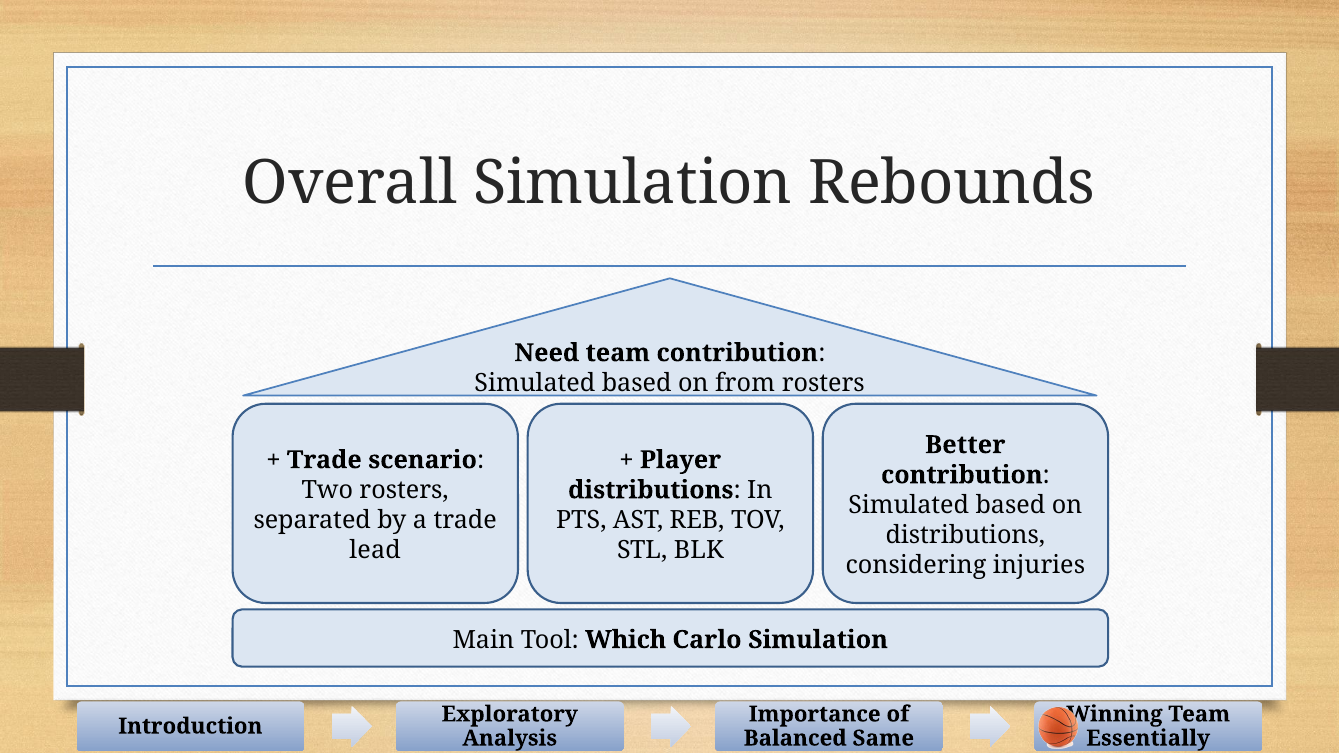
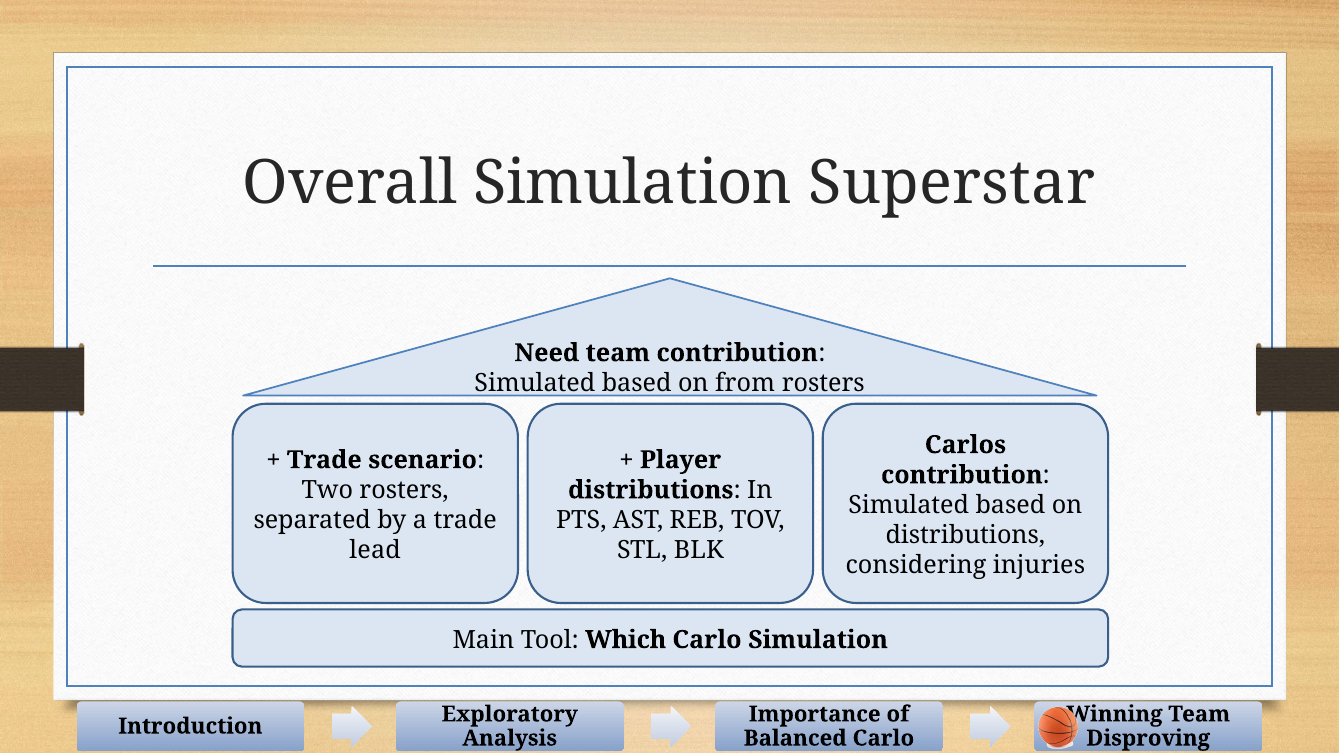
Rebounds: Rebounds -> Superstar (952, 184)
Better: Better -> Carlos (965, 445)
Same: Same -> Carlo (883, 738)
Essentially: Essentially -> Disproving (1148, 738)
